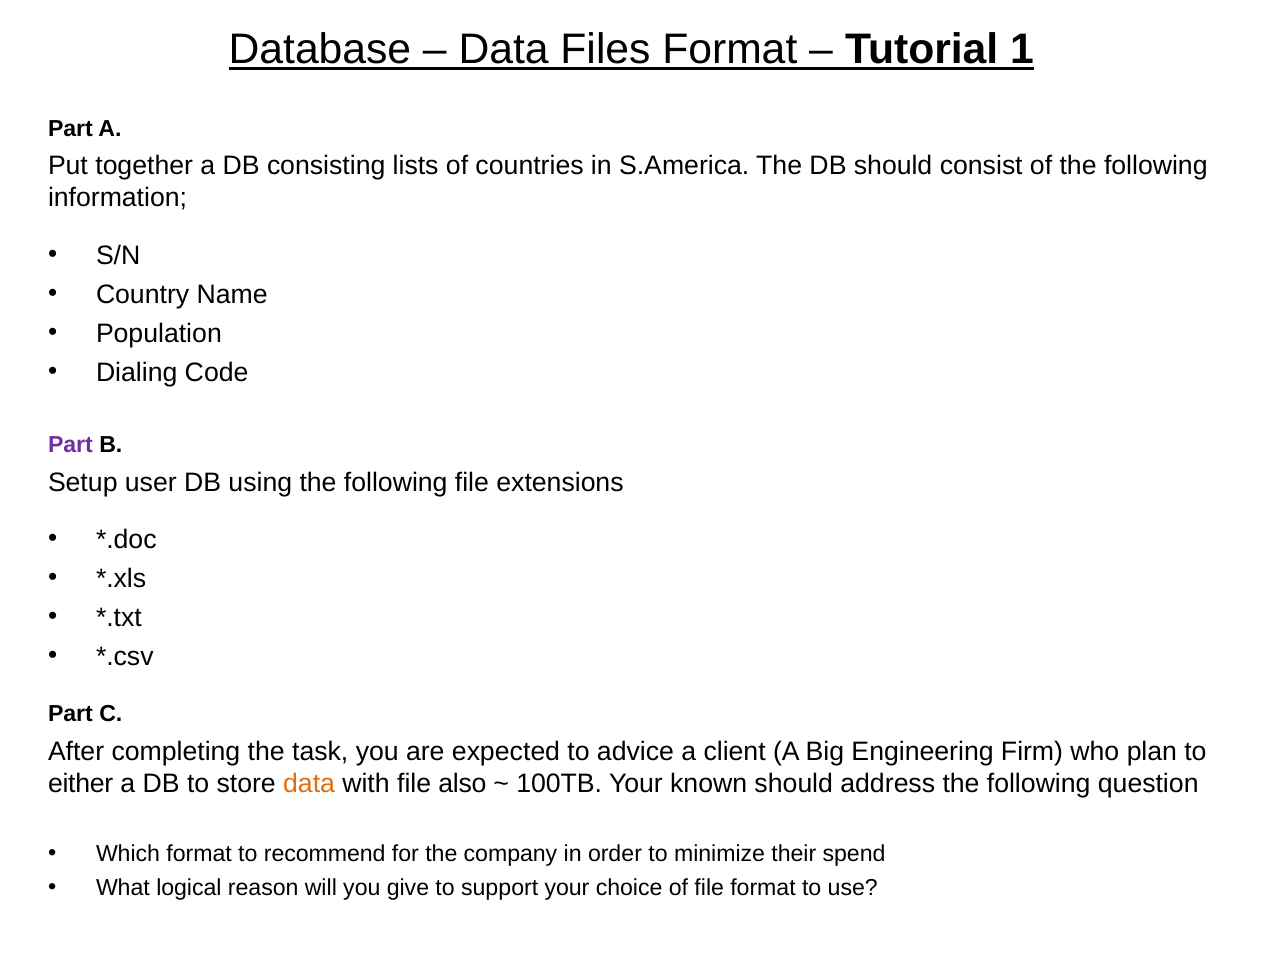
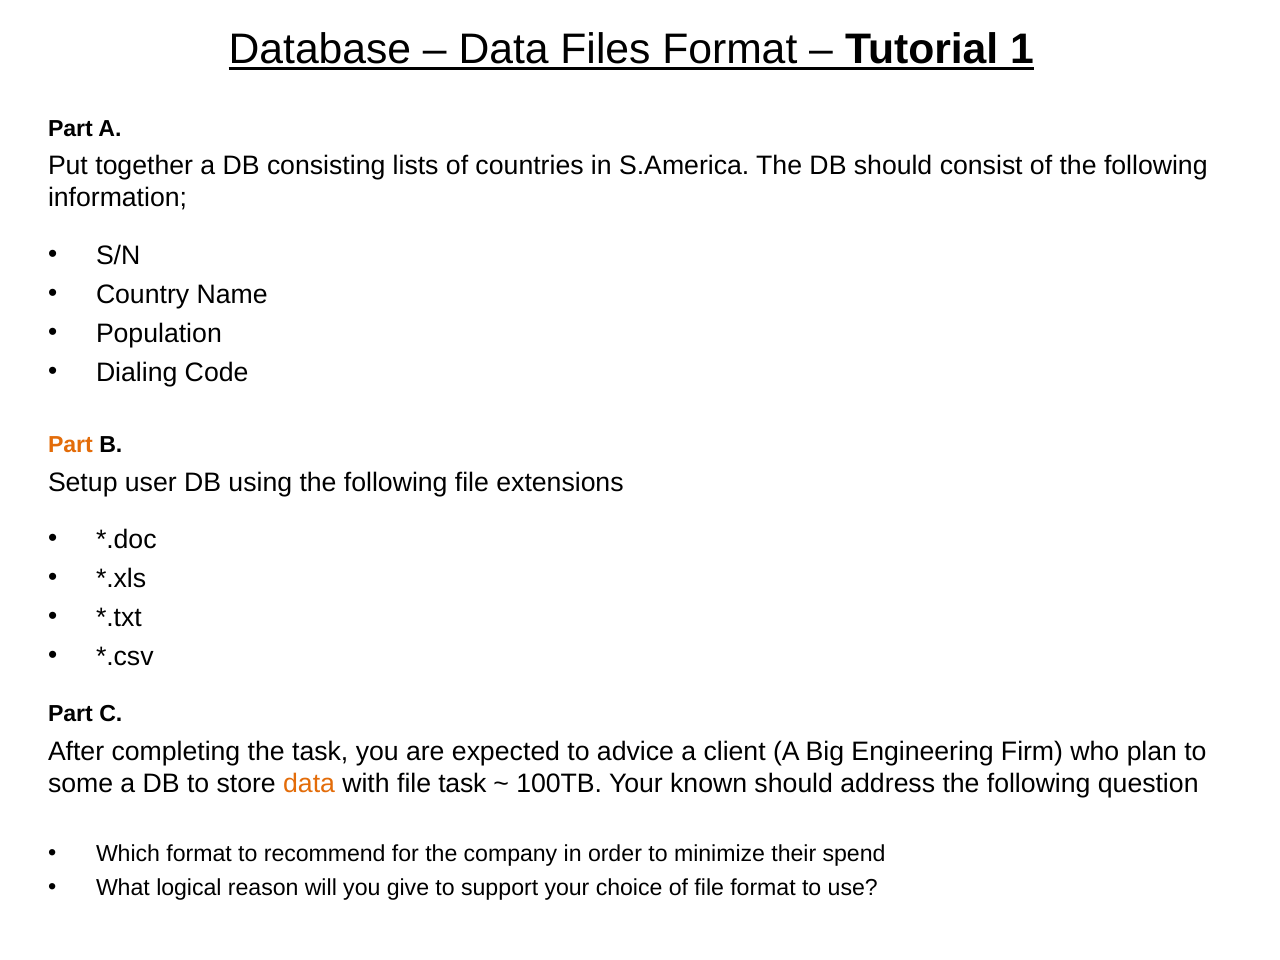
Part colour: purple -> orange (70, 445)
either: either -> some (81, 783)
file also: also -> task (462, 783)
